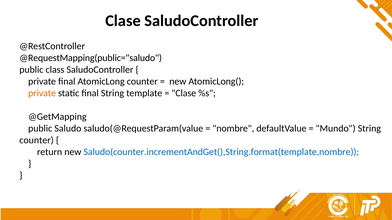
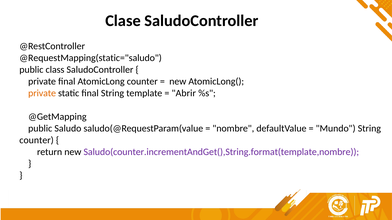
@RequestMapping(public="saludo: @RequestMapping(public="saludo -> @RequestMapping(static="saludo (91, 58)
Clase: Clase -> Abrir (184, 93)
Saludo(counter.incrementAndGet(),String.format(template,nombre colour: blue -> purple (221, 152)
